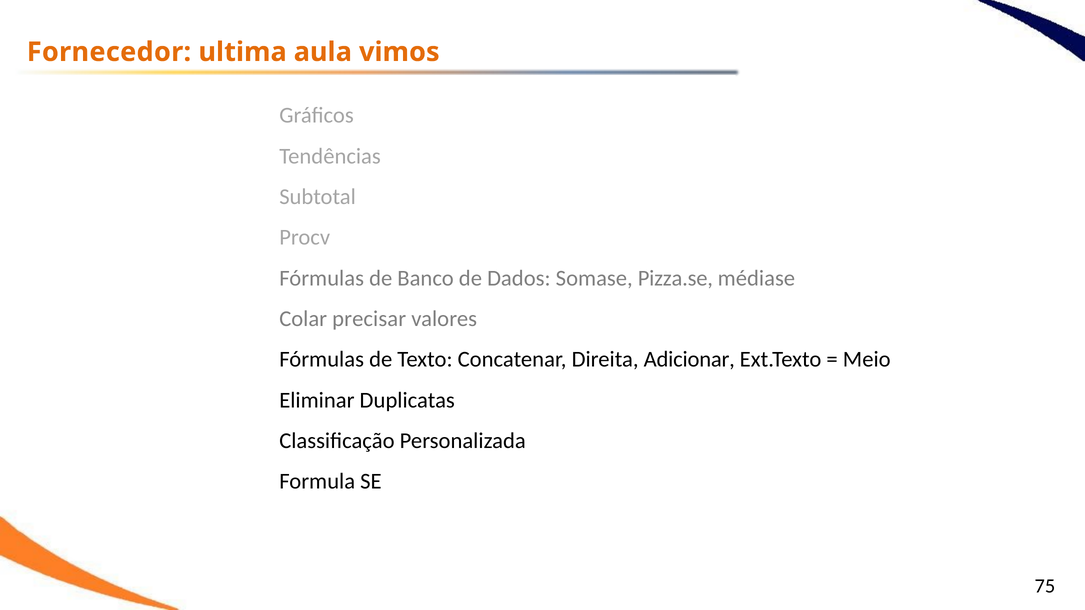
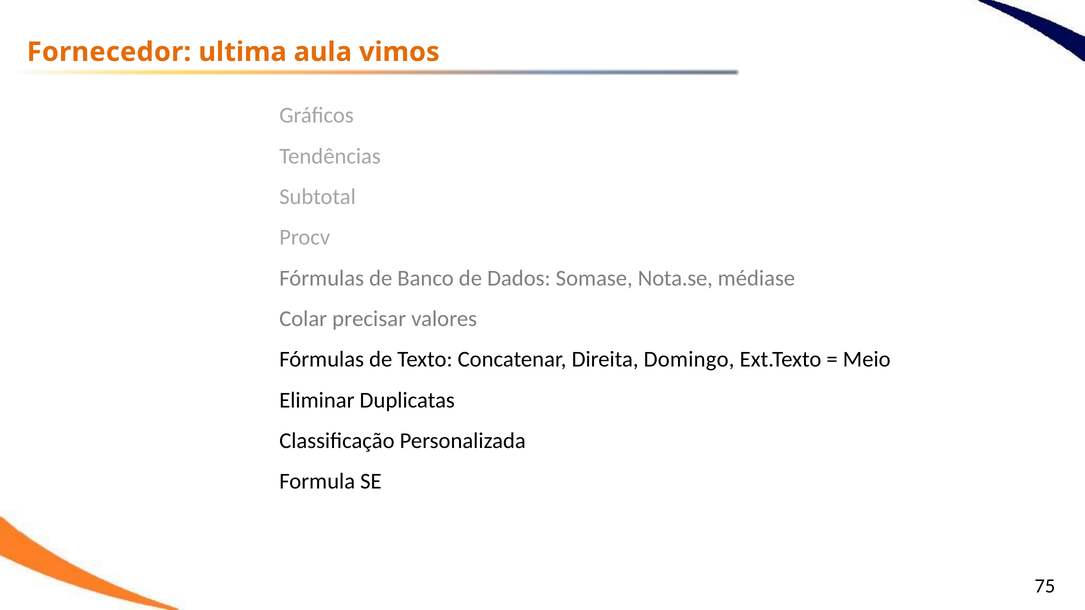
Pizza.se: Pizza.se -> Nota.se (675, 278)
Adicionar: Adicionar -> Domingo (689, 360)
